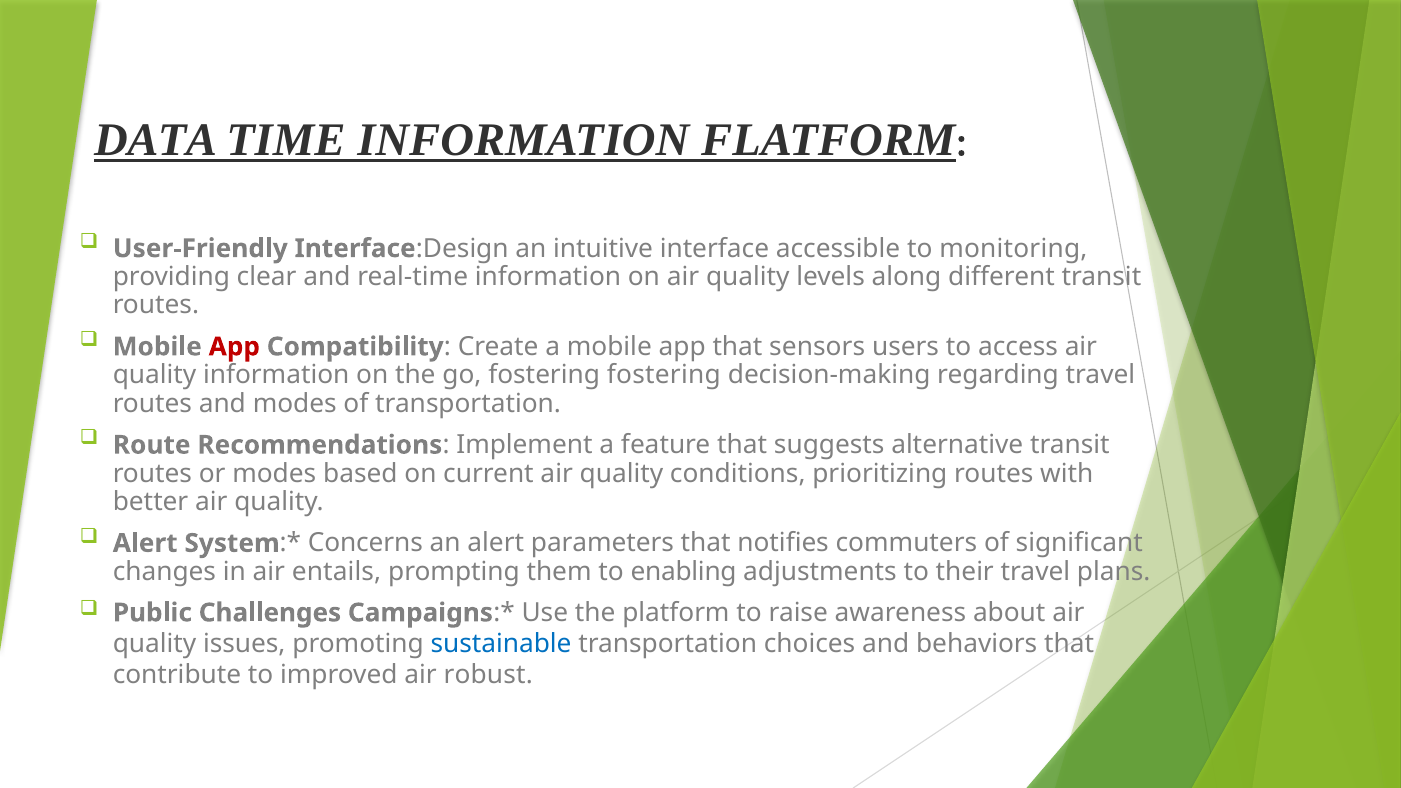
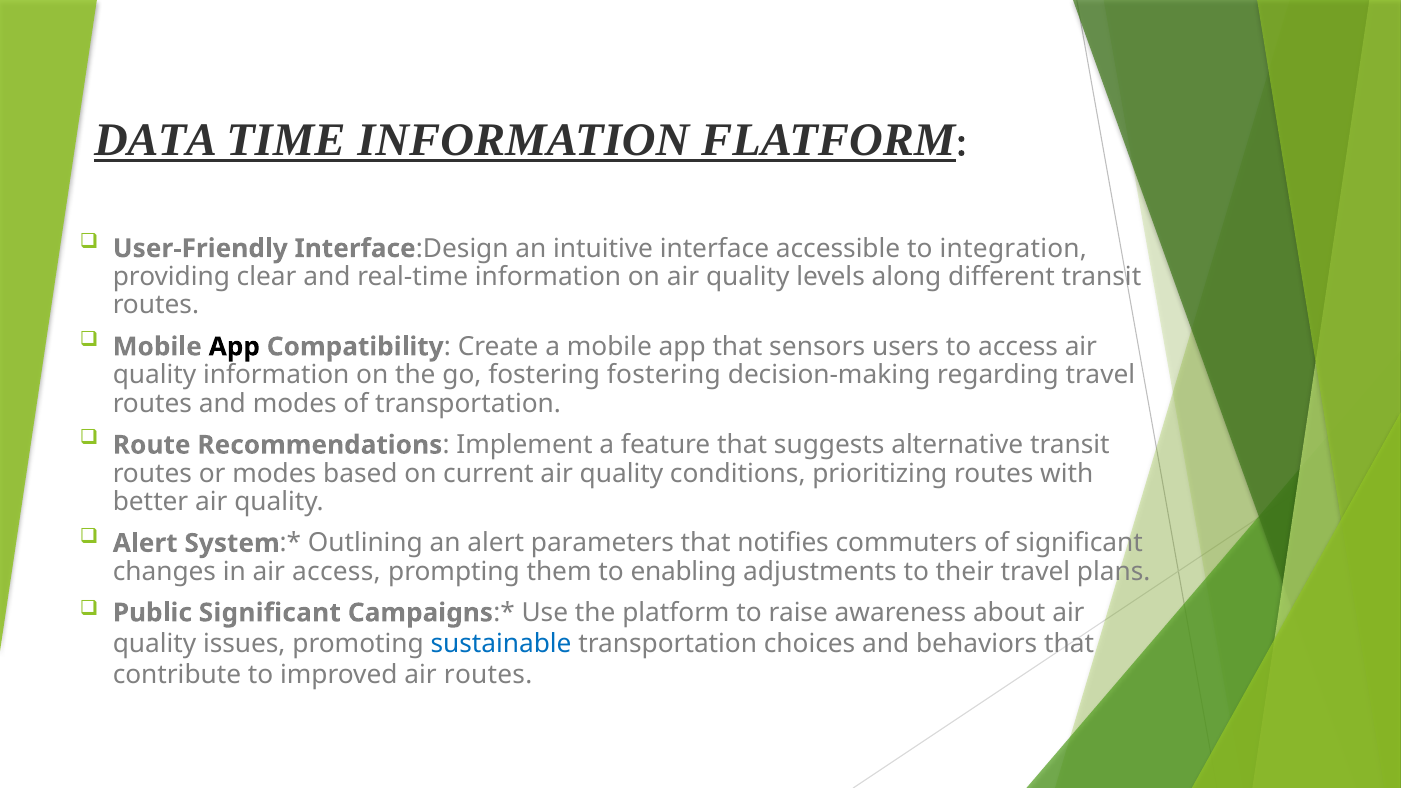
monitoring: monitoring -> integration (1013, 249)
App colour: red -> black (234, 347)
Concerns: Concerns -> Outlining (365, 543)
air entails: entails -> access (336, 572)
Public Challenges: Challenges -> Significant (270, 613)
air robust: robust -> routes (488, 675)
